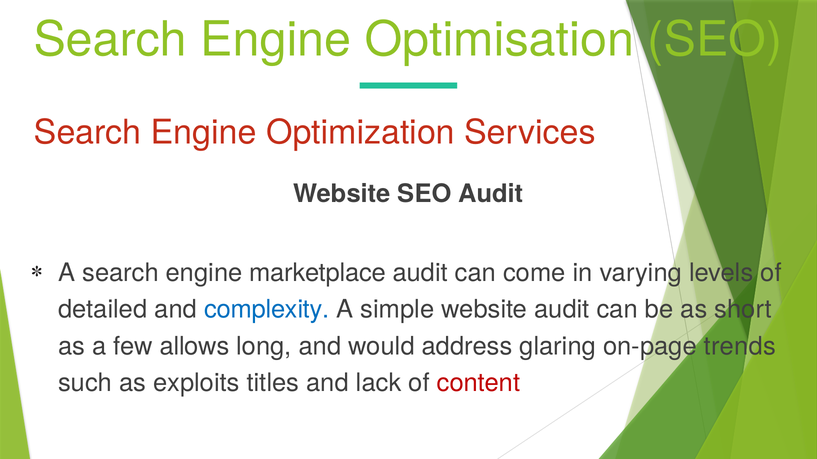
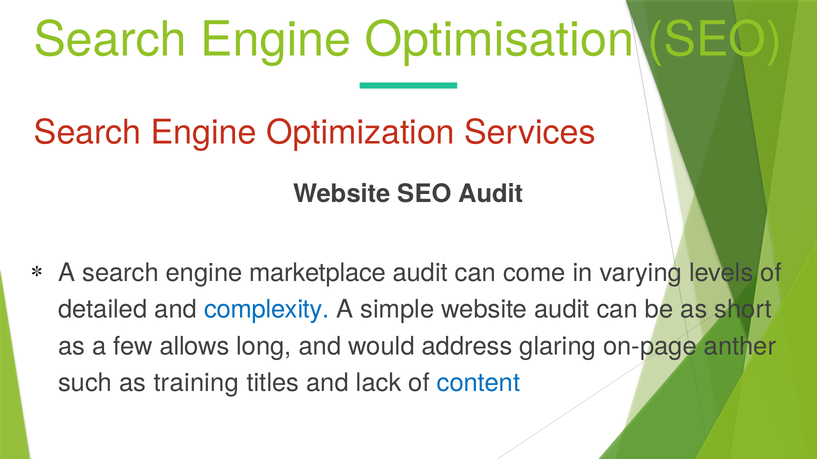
trends: trends -> anther (740, 347)
exploits: exploits -> training (196, 383)
content colour: red -> blue (479, 383)
